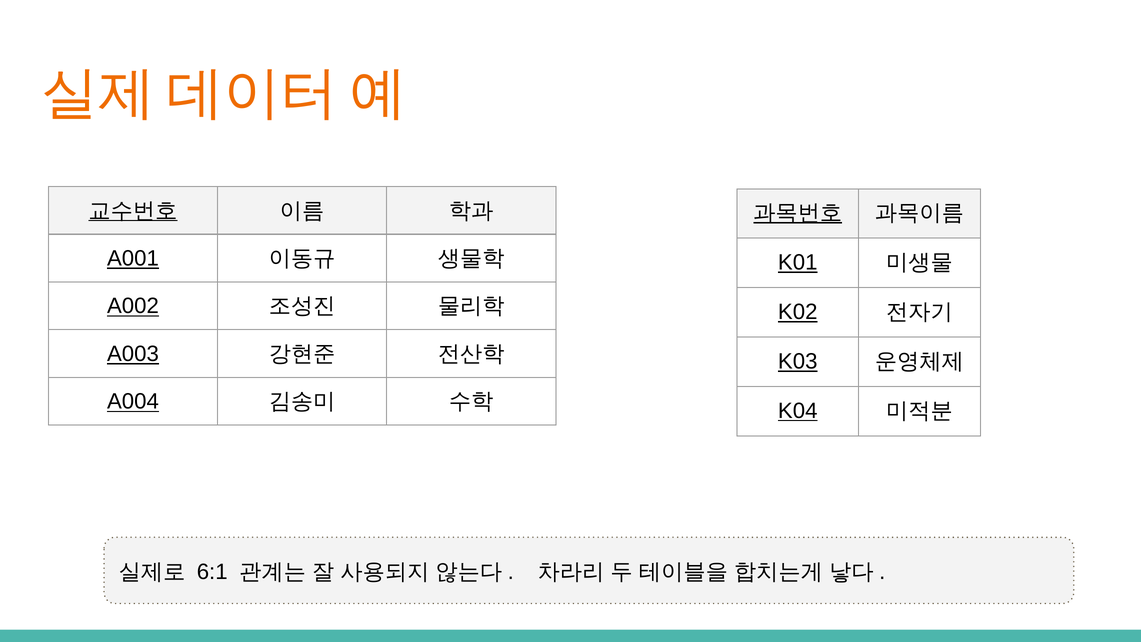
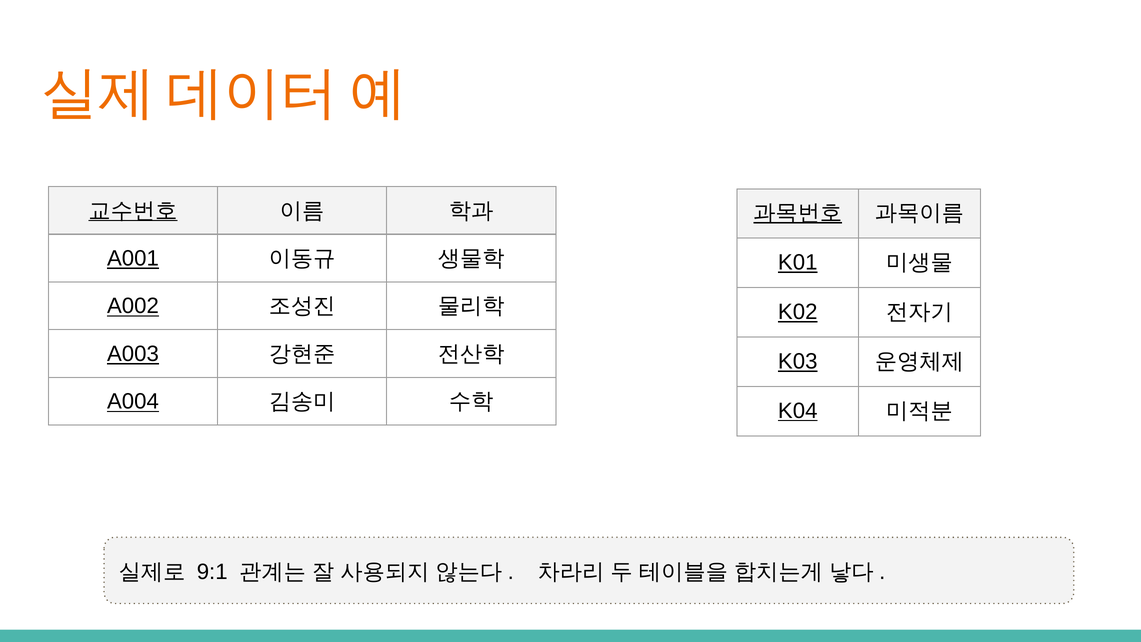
6:1: 6:1 -> 9:1 (212, 572)
